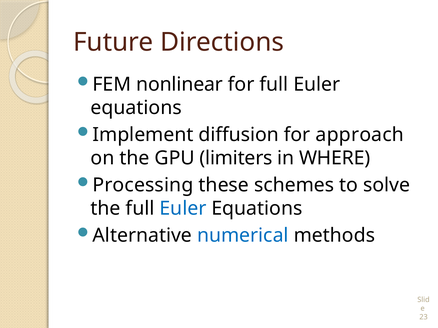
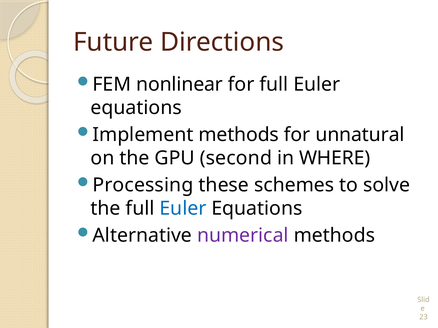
Implement diffusion: diffusion -> methods (239, 135)
approach: approach -> unnatural (360, 135)
limiters: limiters -> second (236, 158)
numerical colour: blue -> purple (243, 236)
